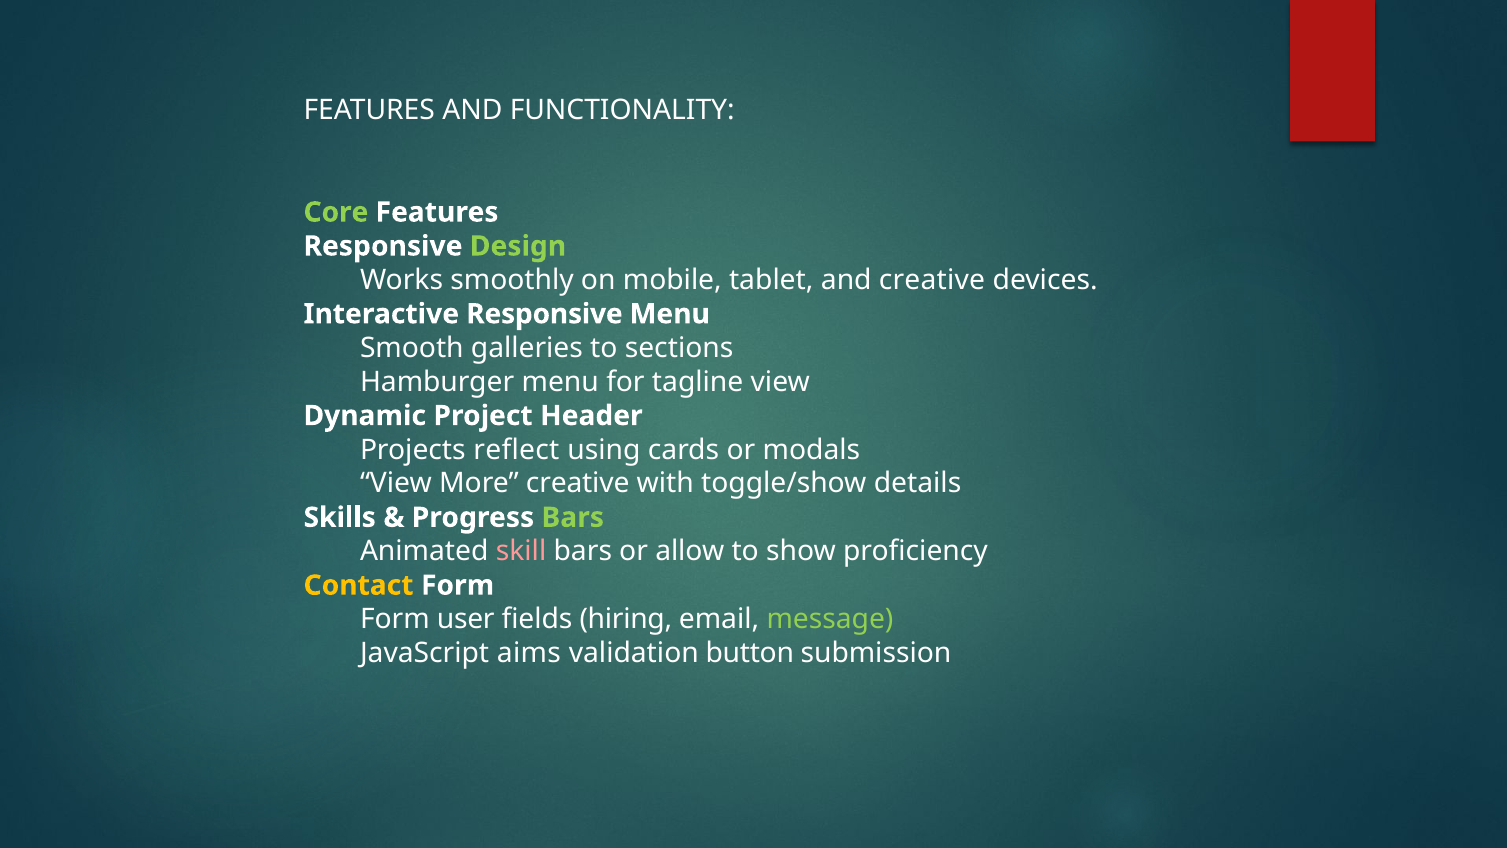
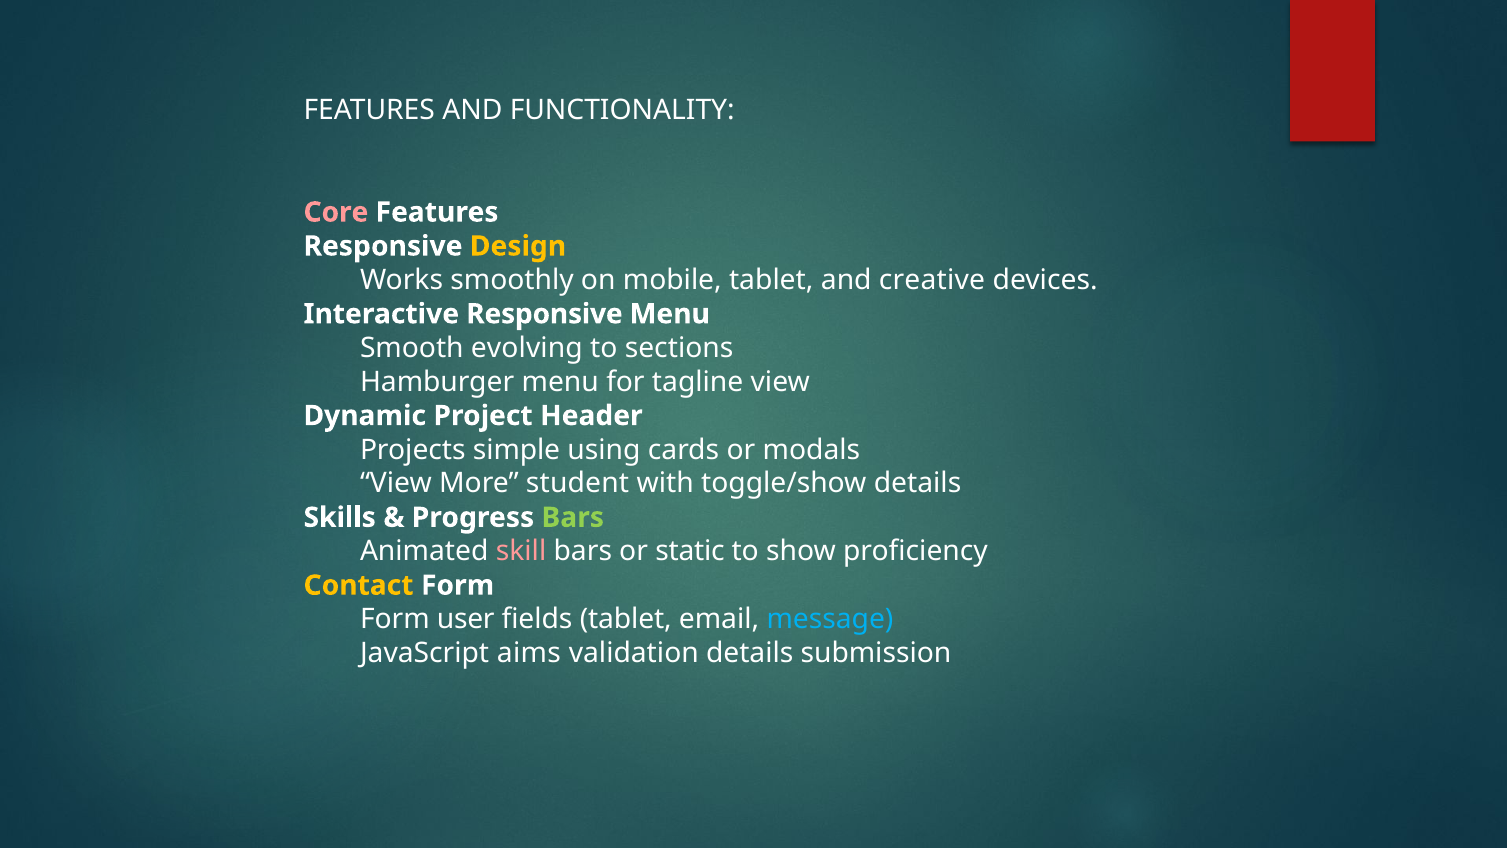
Core colour: light green -> pink (336, 212)
Design colour: light green -> yellow (518, 246)
galleries: galleries -> evolving (527, 348)
reflect: reflect -> simple (517, 450)
More creative: creative -> student (578, 483)
allow: allow -> static (690, 551)
fields hiring: hiring -> tablet (626, 619)
message colour: light green -> light blue (830, 619)
validation button: button -> details (750, 653)
